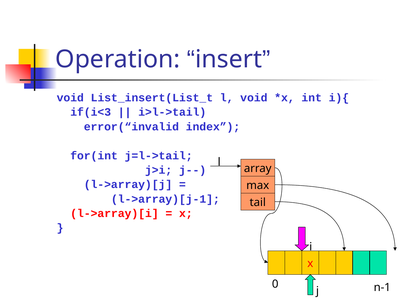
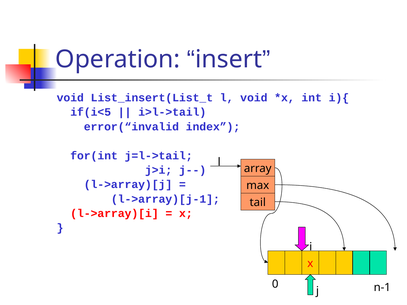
if(i<3: if(i<3 -> if(i<5 (91, 112)
